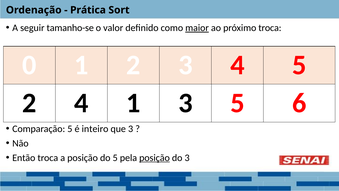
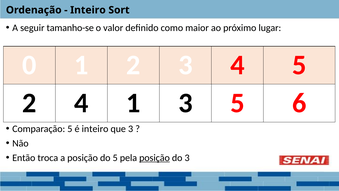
Prática: Prática -> Inteiro (88, 10)
maior underline: present -> none (197, 28)
próximo troca: troca -> lugar (270, 28)
